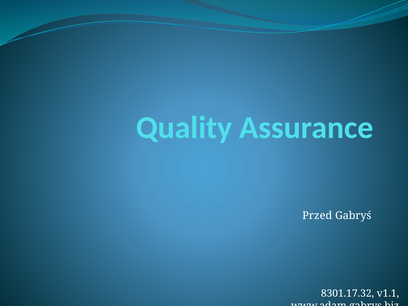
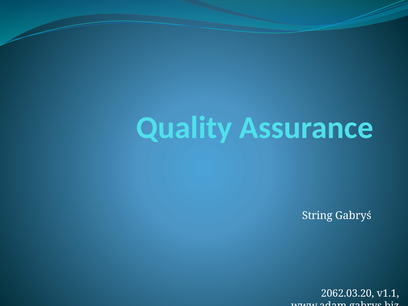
Przed: Przed -> String (317, 215)
8301.17.32: 8301.17.32 -> 2062.03.20 (348, 294)
